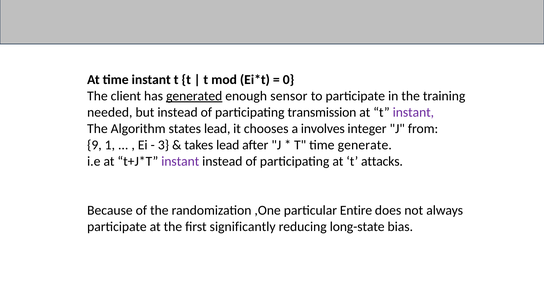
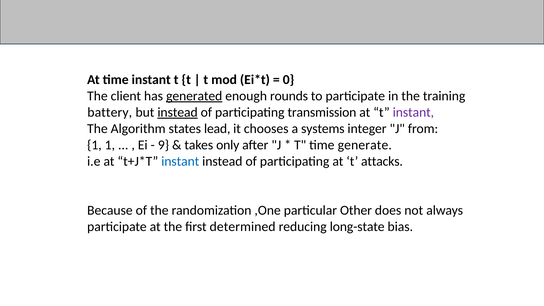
sensor: sensor -> rounds (289, 96)
needed: needed -> battery (110, 112)
instead underline: none -> present (178, 112)
involves: involves -> systems (323, 129)
9: 9 -> 1 (94, 145)
3: 3 -> 9 (163, 145)
takes lead: lead -> only (228, 145)
instant colour: purple -> blue (180, 161)
Entire: Entire -> Other (356, 210)
significantly: significantly -> determined (243, 227)
